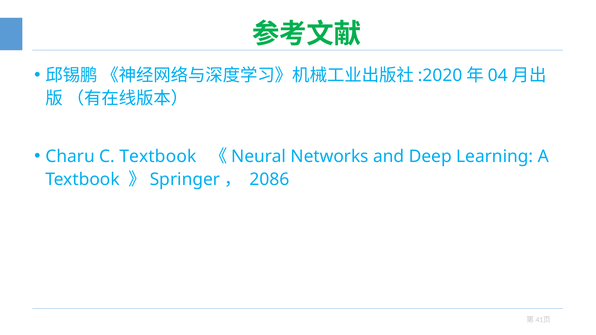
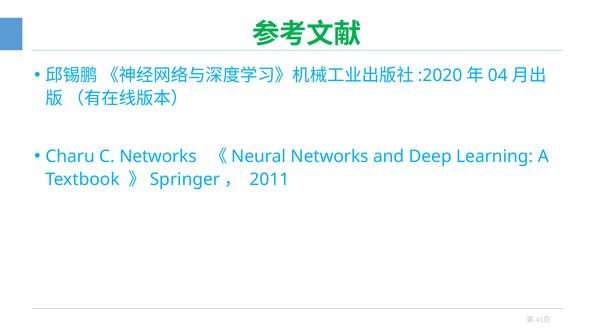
C Textbook: Textbook -> Networks (158, 157)
2086: 2086 -> 2011 (269, 180)
